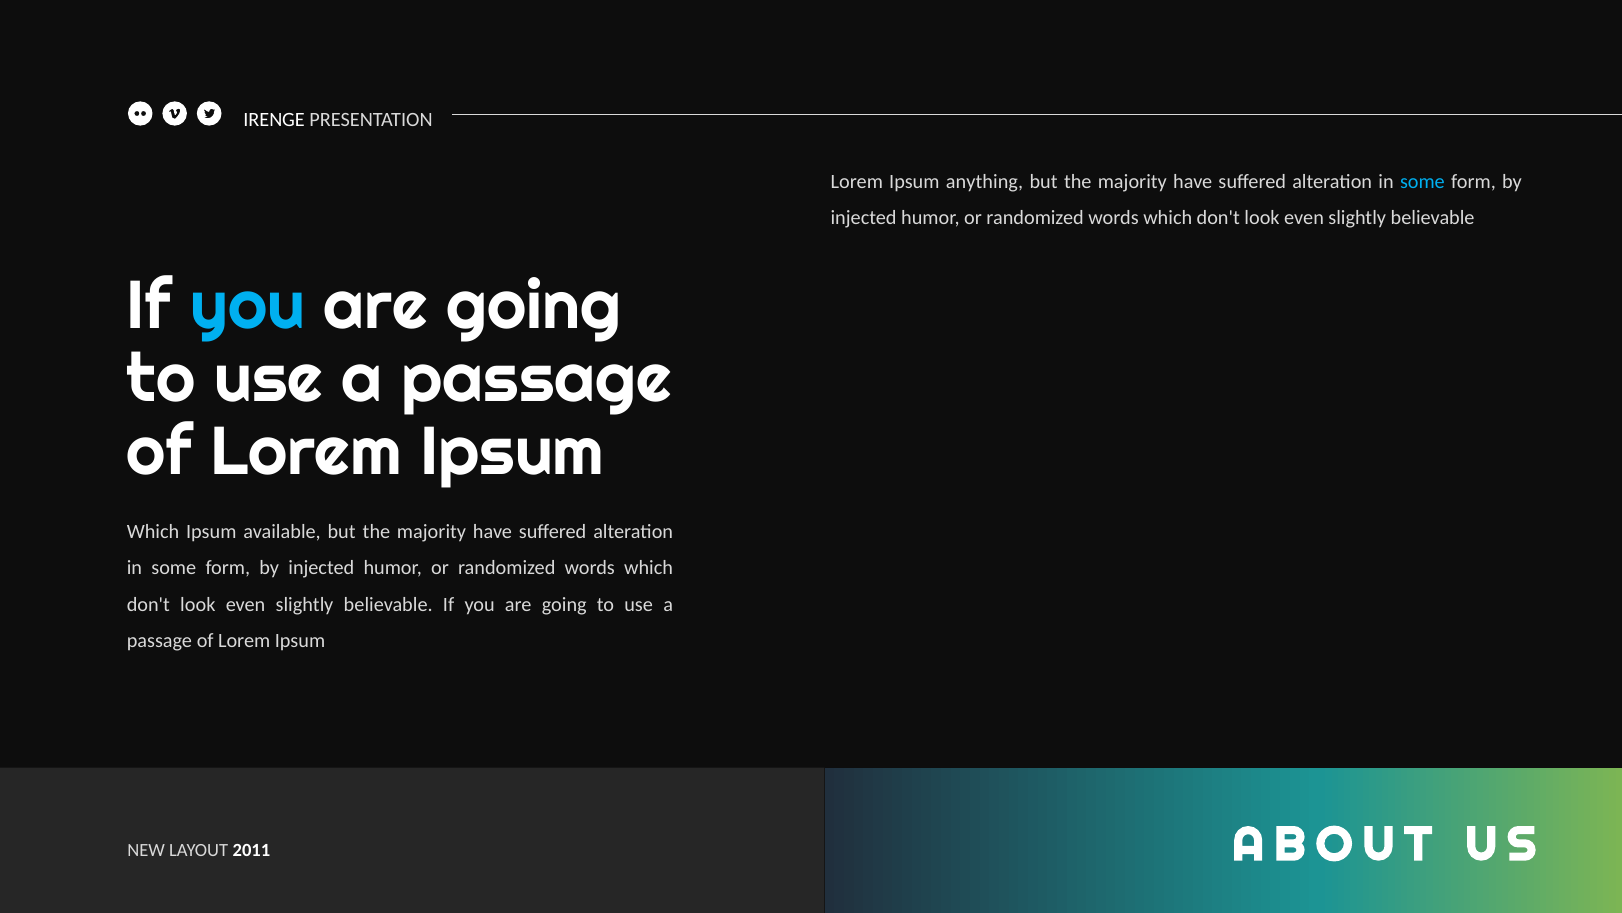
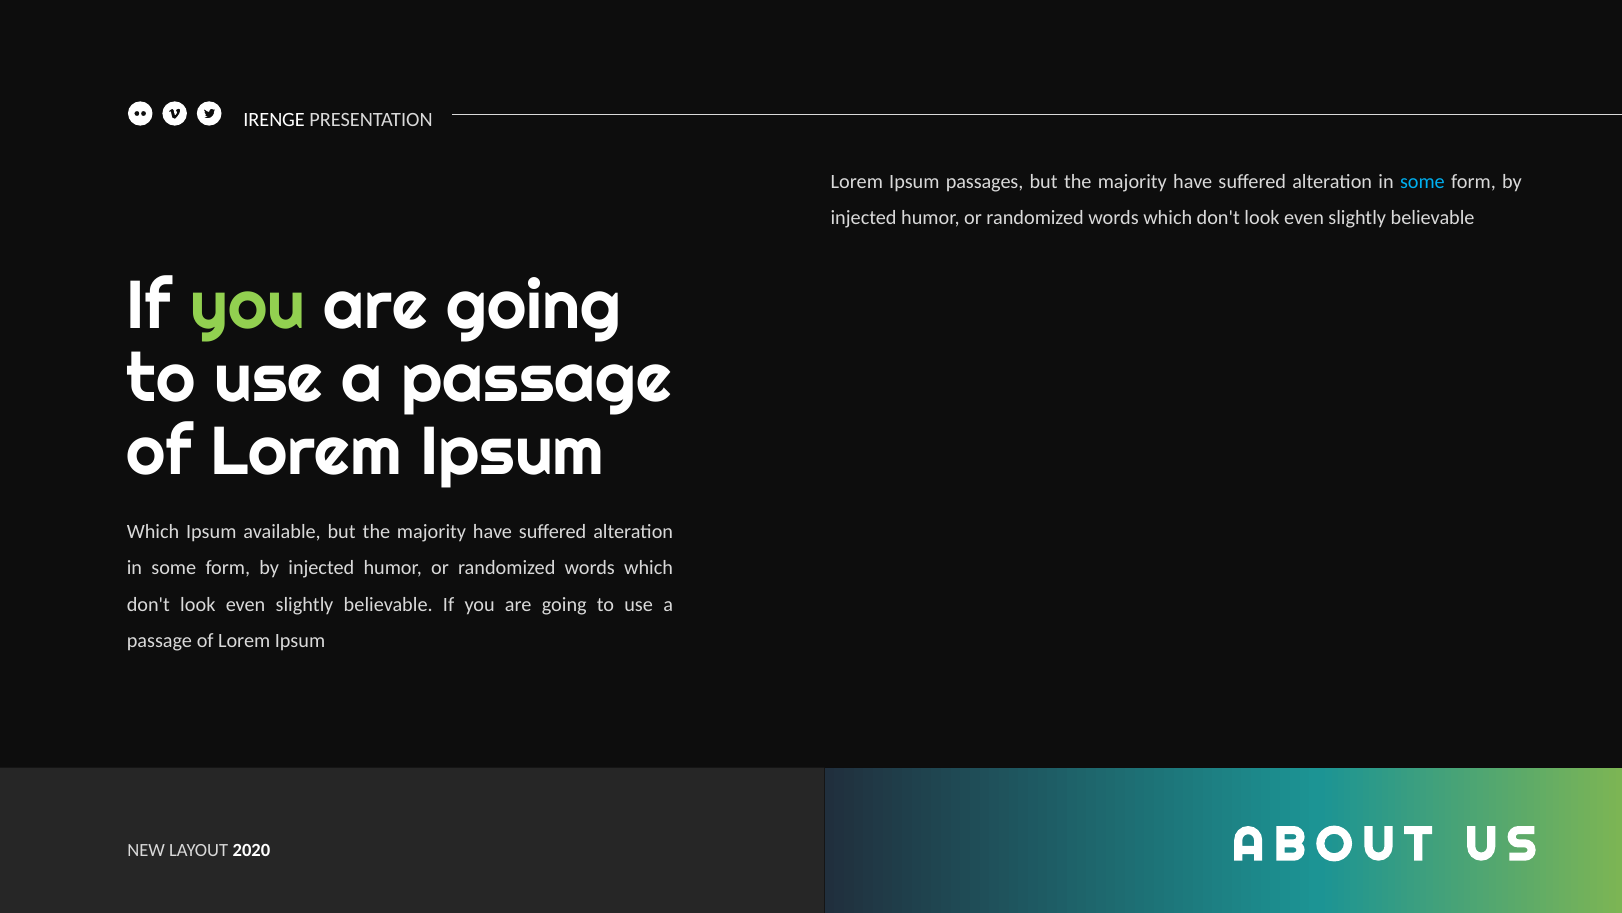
anything: anything -> passages (985, 181)
you colour: light blue -> light green (248, 306)
2011: 2011 -> 2020 (251, 850)
